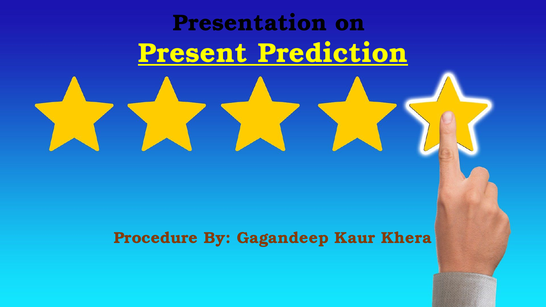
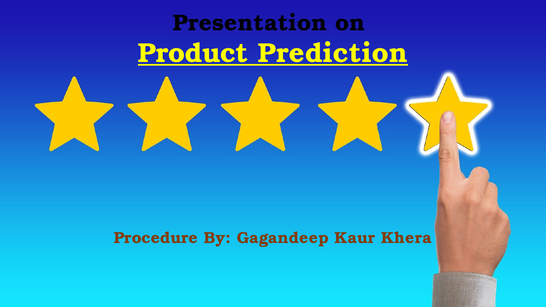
Present: Present -> Product (193, 53)
